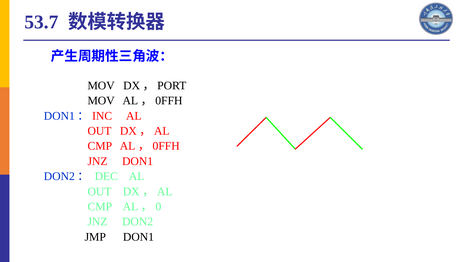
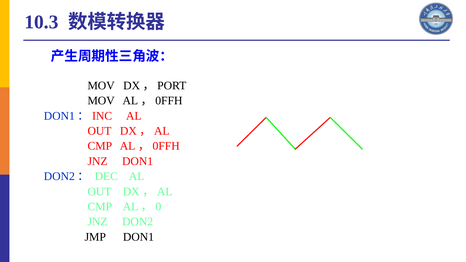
53.7: 53.7 -> 10.3 (42, 22)
